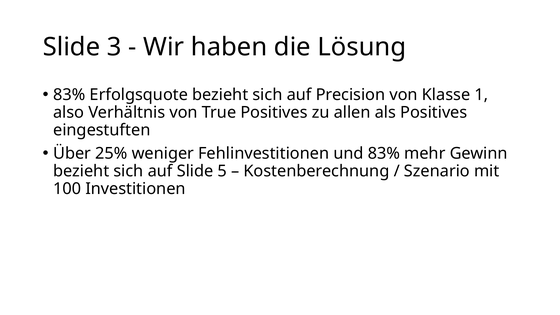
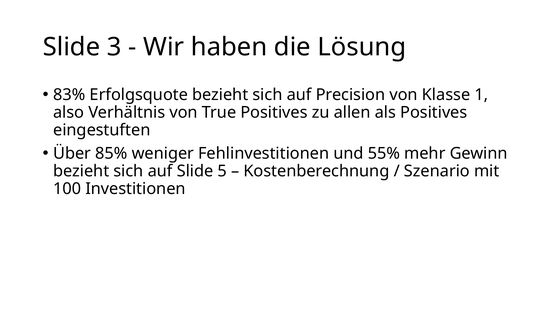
25%: 25% -> 85% (111, 153)
und 83%: 83% -> 55% (384, 153)
